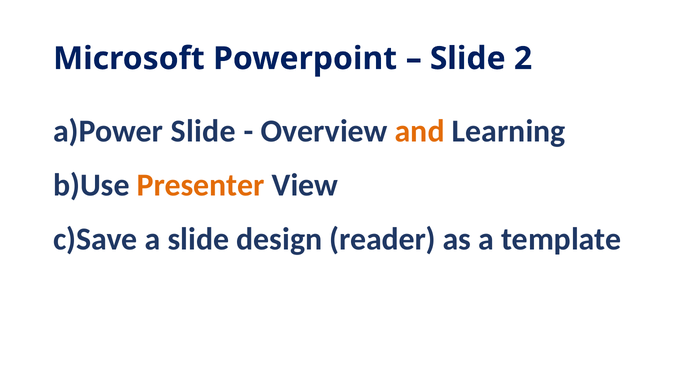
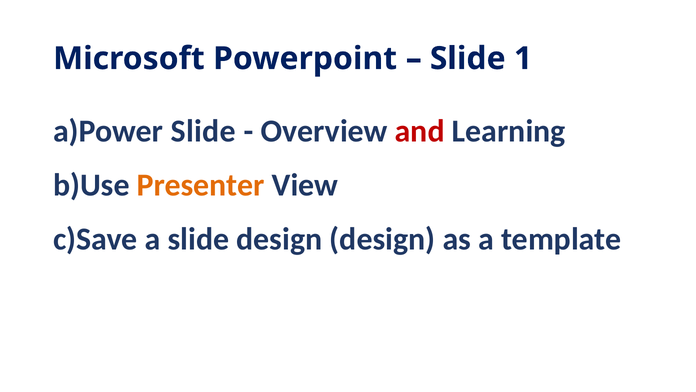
2: 2 -> 1 (523, 58)
and colour: orange -> red (420, 131)
design reader: reader -> design (382, 239)
